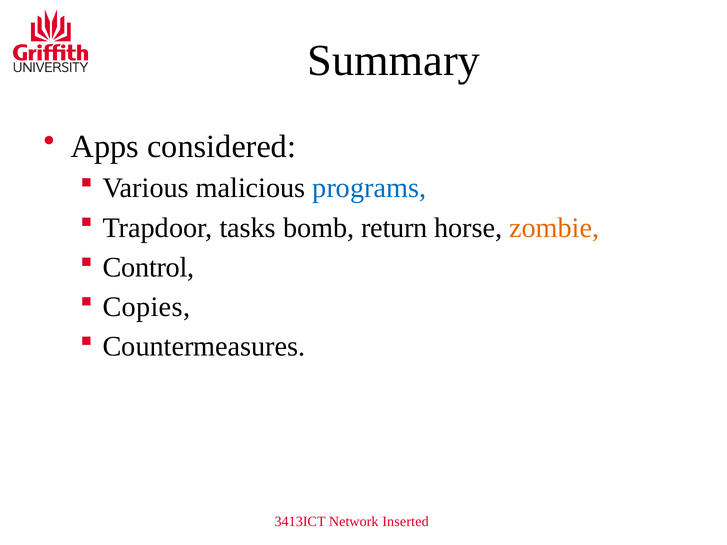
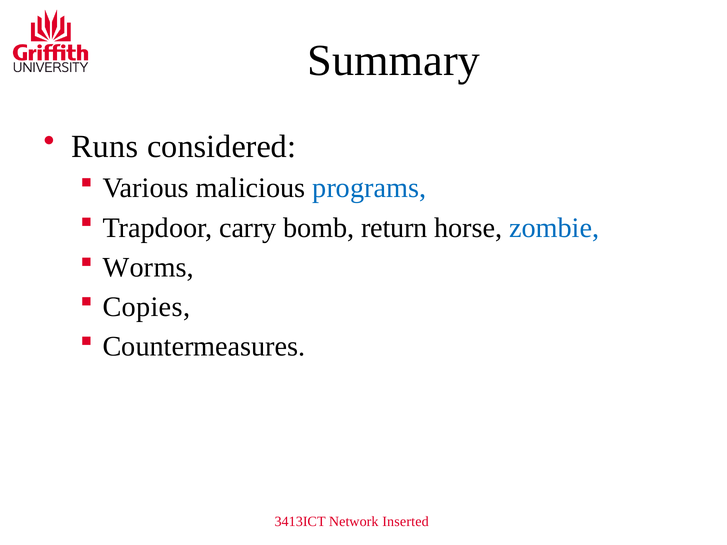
Apps: Apps -> Runs (105, 146)
tasks: tasks -> carry (248, 228)
zombie colour: orange -> blue (554, 228)
Control: Control -> Worms (148, 267)
